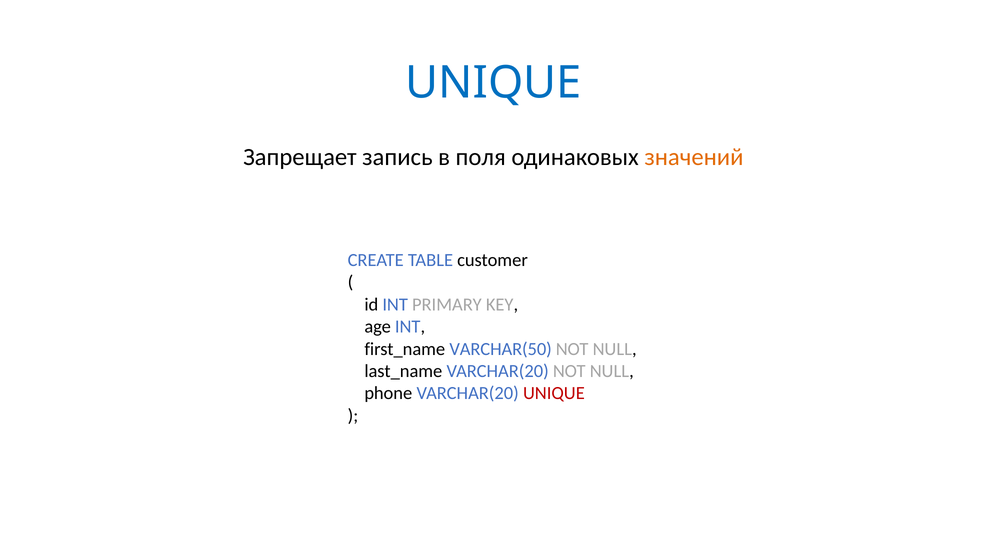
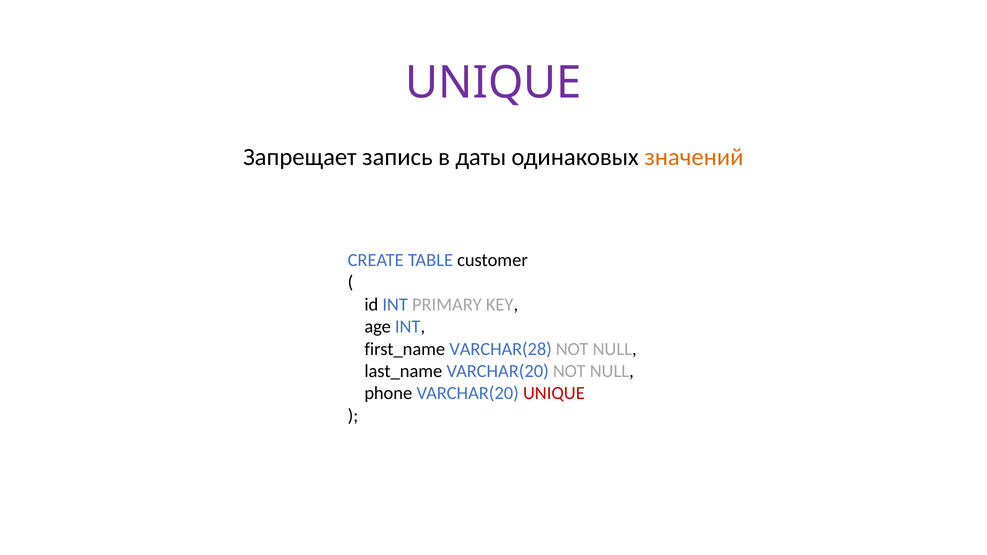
UNIQUE colour: blue -> purple (493, 83)
поля: поля -> даты (481, 157)
VARCHAR(50: VARCHAR(50 -> VARCHAR(28 (501, 349)
